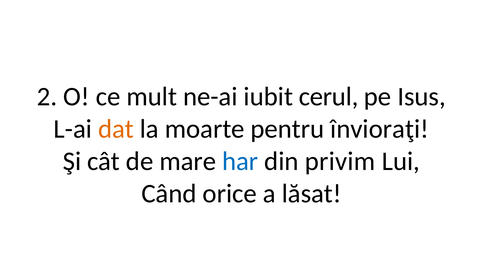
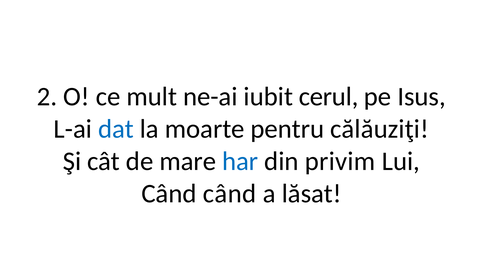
dat colour: orange -> blue (116, 129)
învioraţi: învioraţi -> călăuziţi (380, 129)
Când orice: orice -> când (230, 193)
